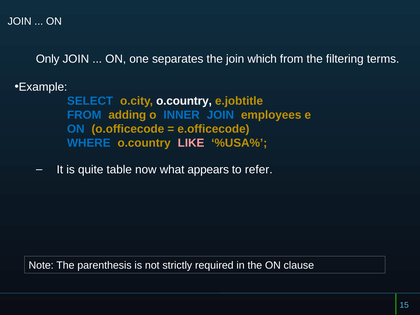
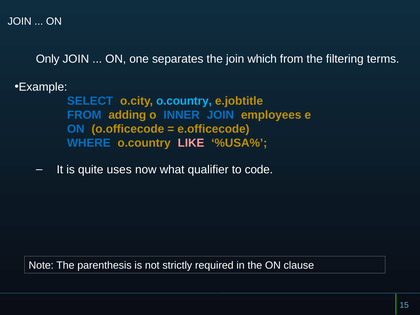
o.country colour: white -> light blue (184, 101)
table: table -> uses (119, 170)
appears: appears -> qualifier (208, 170)
refer: refer -> code (259, 170)
